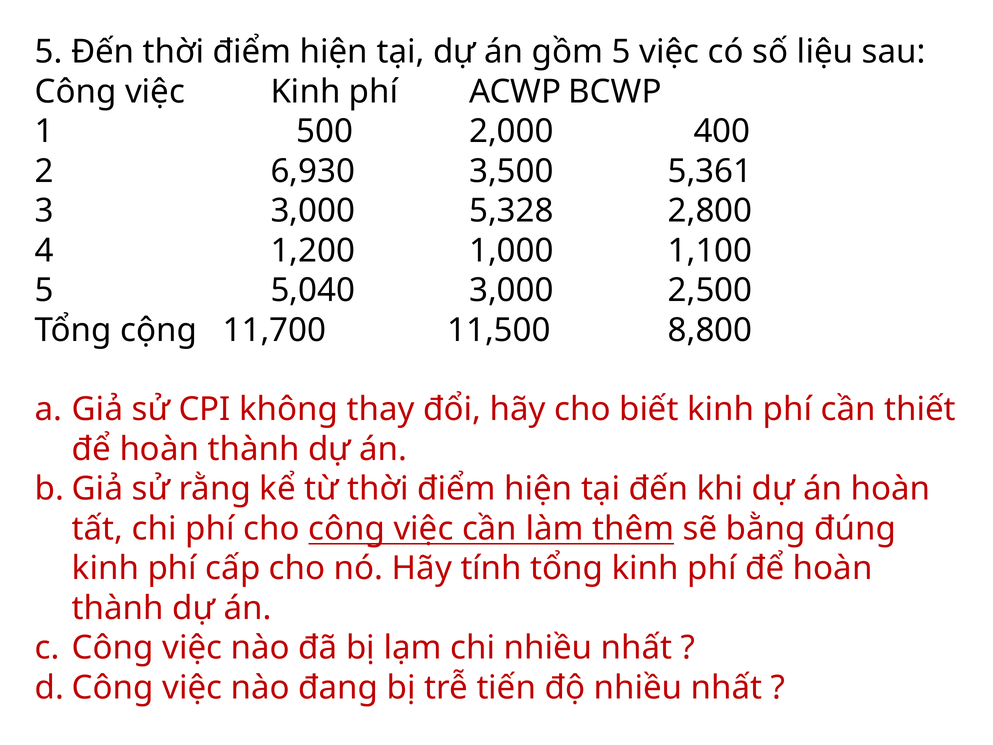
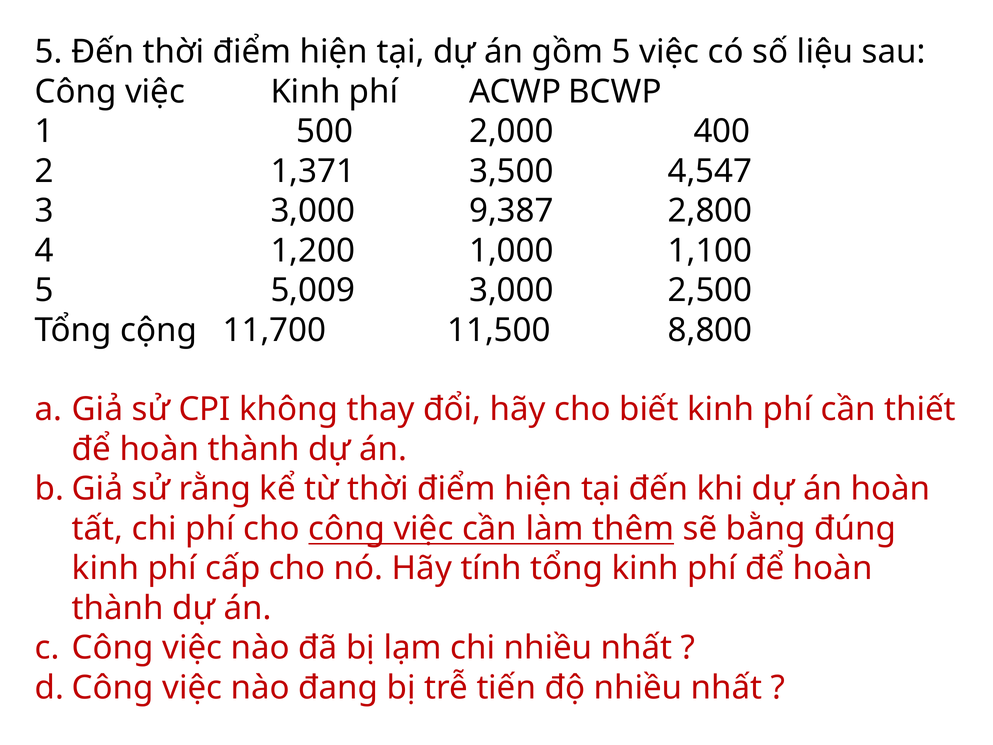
6,930: 6,930 -> 1,371 (313, 171)
5,361: 5,361 -> 4,547 (710, 171)
5,328: 5,328 -> 9,387 (511, 211)
5,040: 5,040 -> 5,009 (313, 290)
